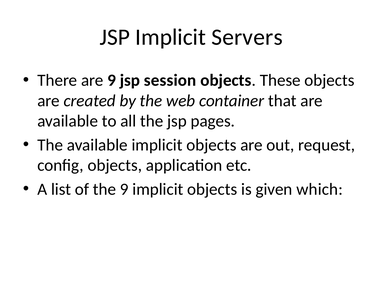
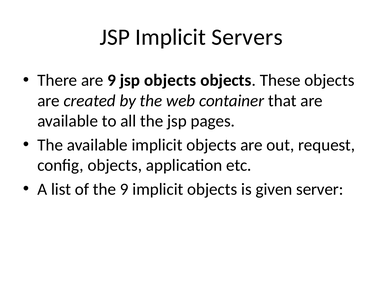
jsp session: session -> objects (170, 80)
which: which -> server (320, 189)
